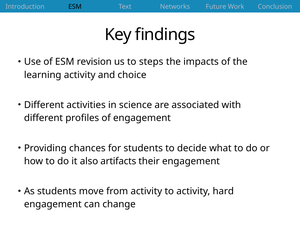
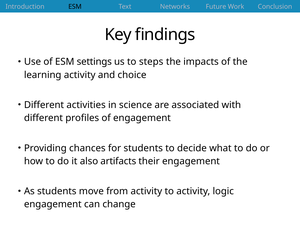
revision: revision -> settings (94, 62)
hard: hard -> logic (223, 191)
